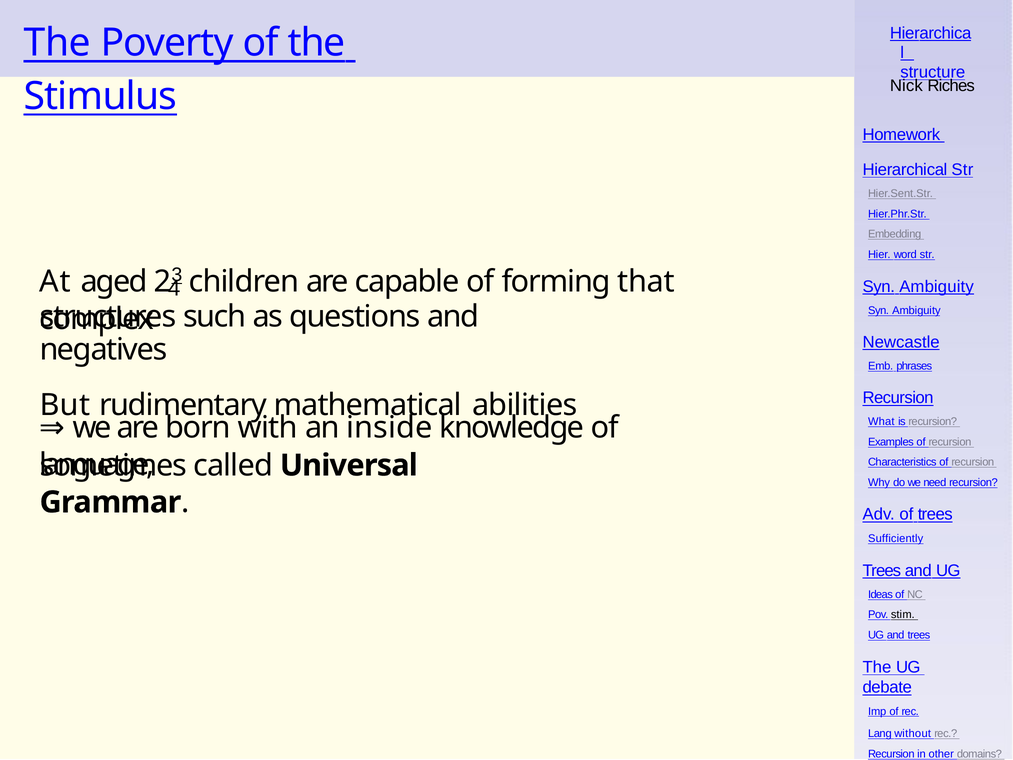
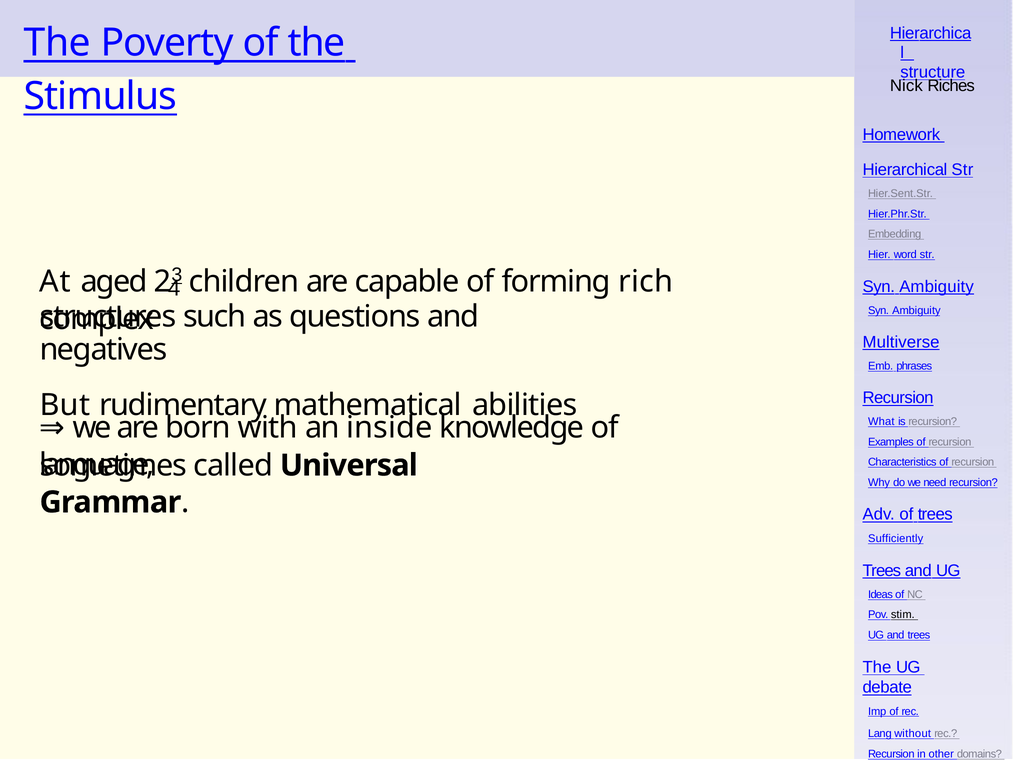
that: that -> rich (646, 282)
Newcastle: Newcastle -> Multiverse (901, 342)
